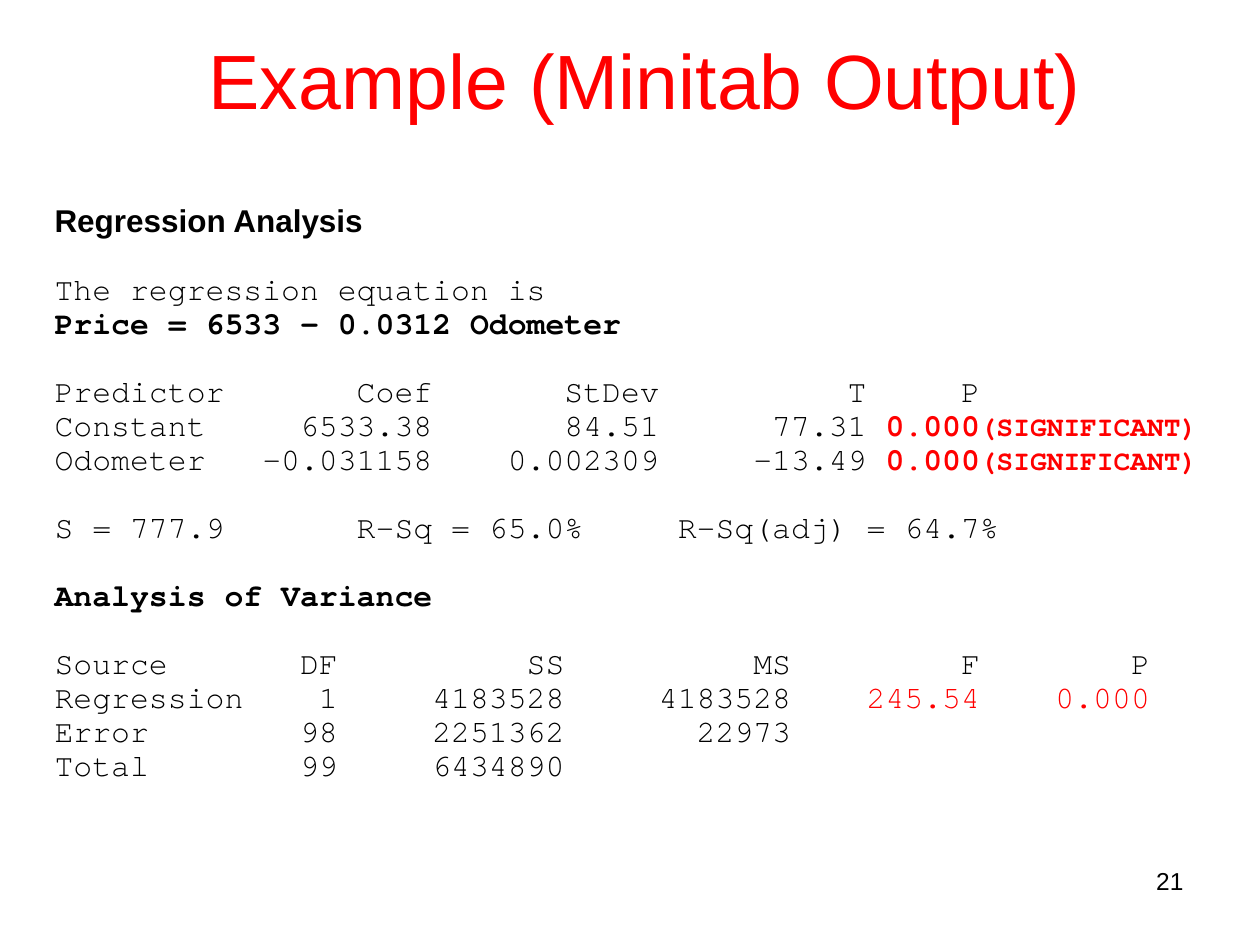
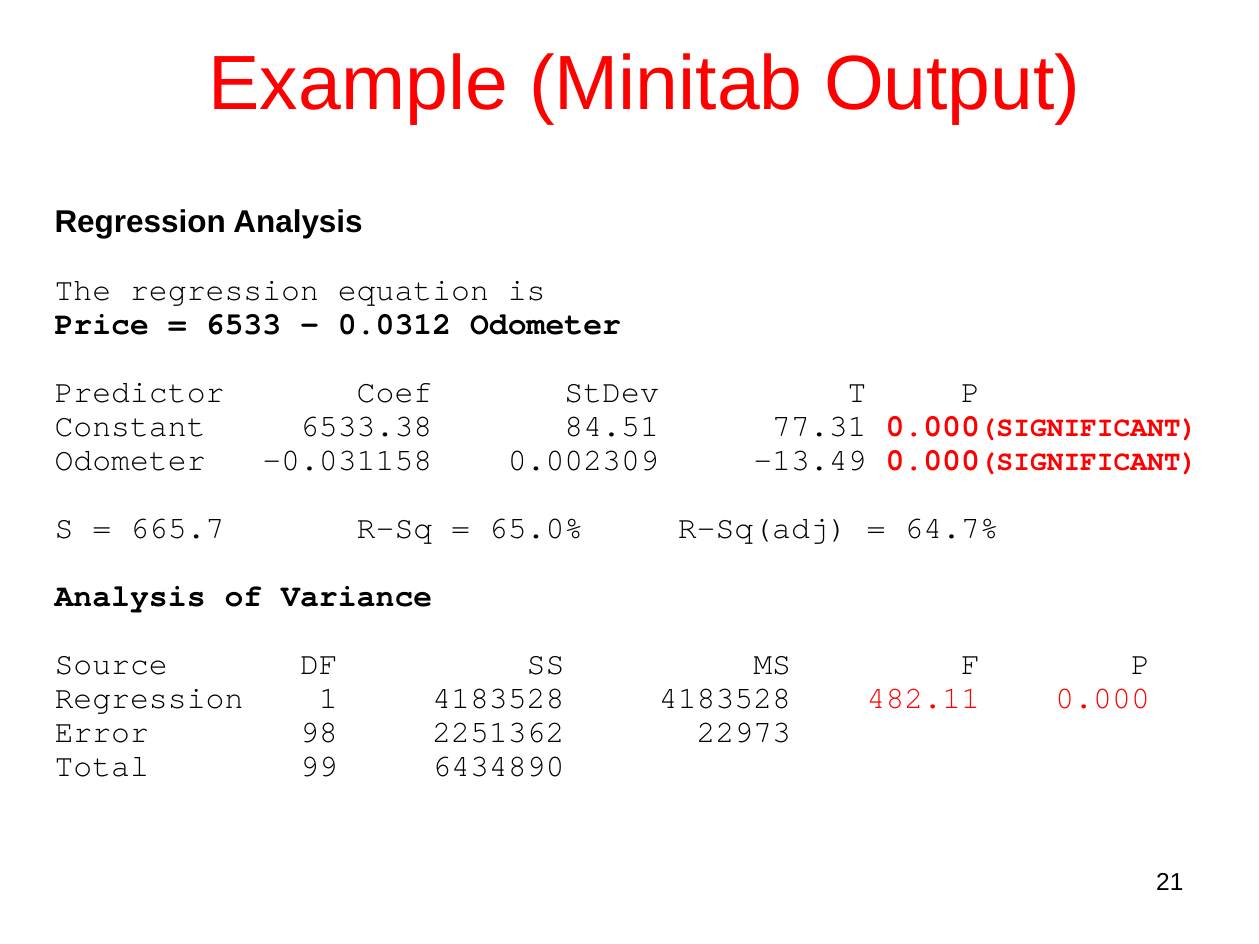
777.9: 777.9 -> 665.7 (177, 528)
245.54: 245.54 -> 482.11 (923, 698)
